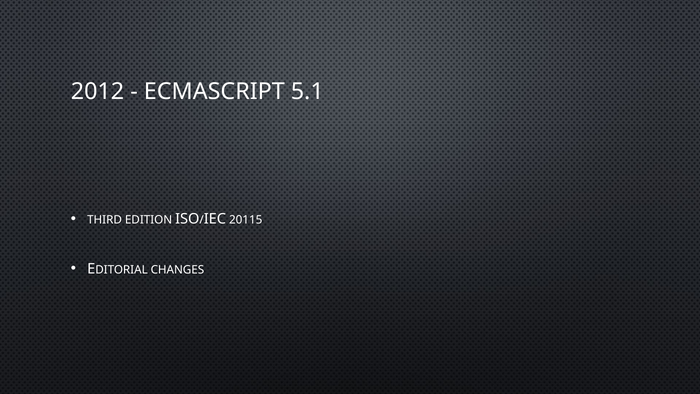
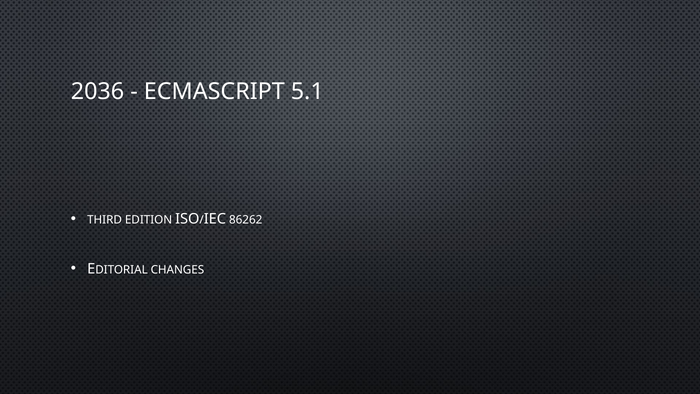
2012: 2012 -> 2036 (97, 91)
20115: 20115 -> 86262 (246, 220)
